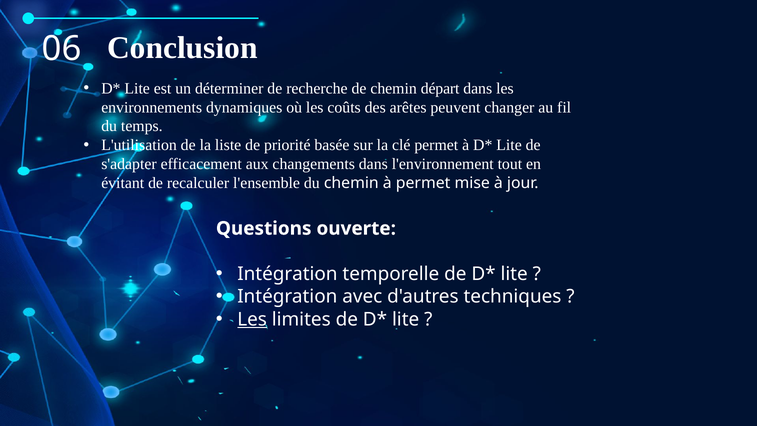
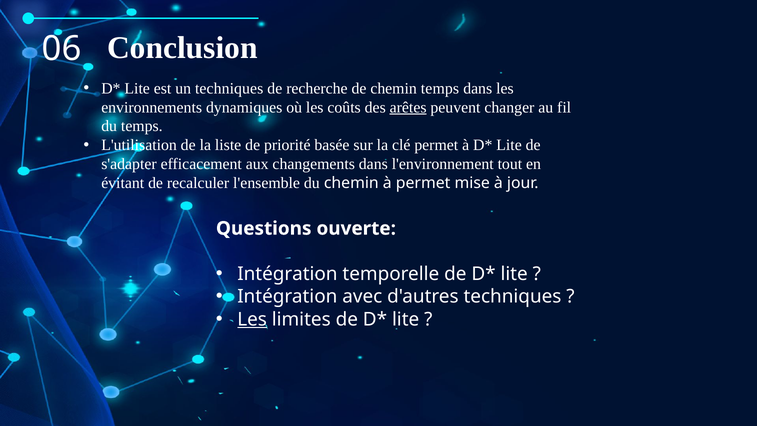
un déterminer: déterminer -> techniques (229, 88)
chemin départ: départ -> temps (440, 88)
arêtes underline: none -> present (408, 107)
